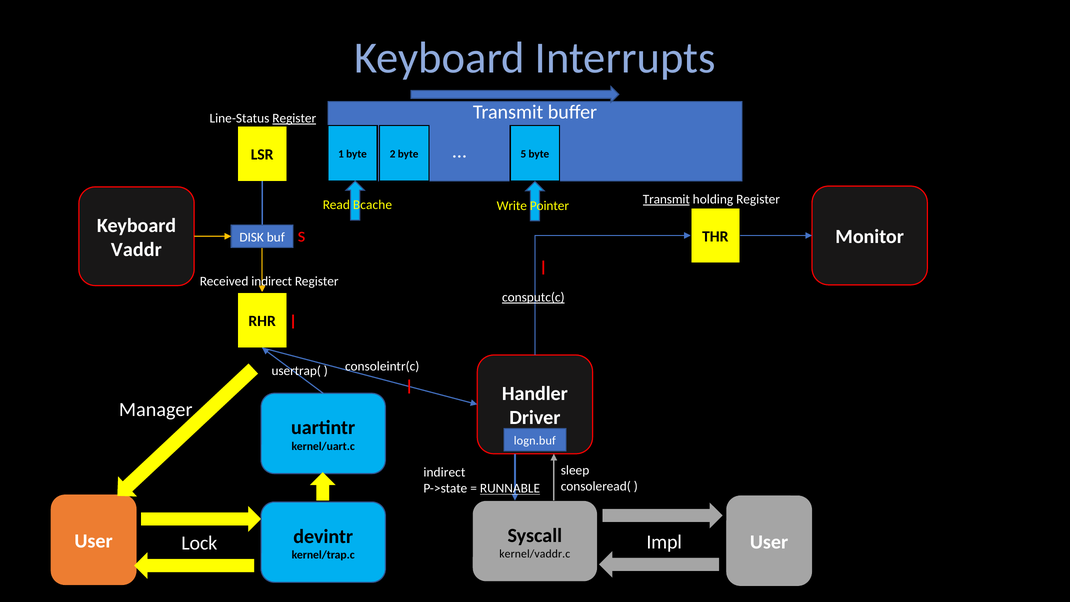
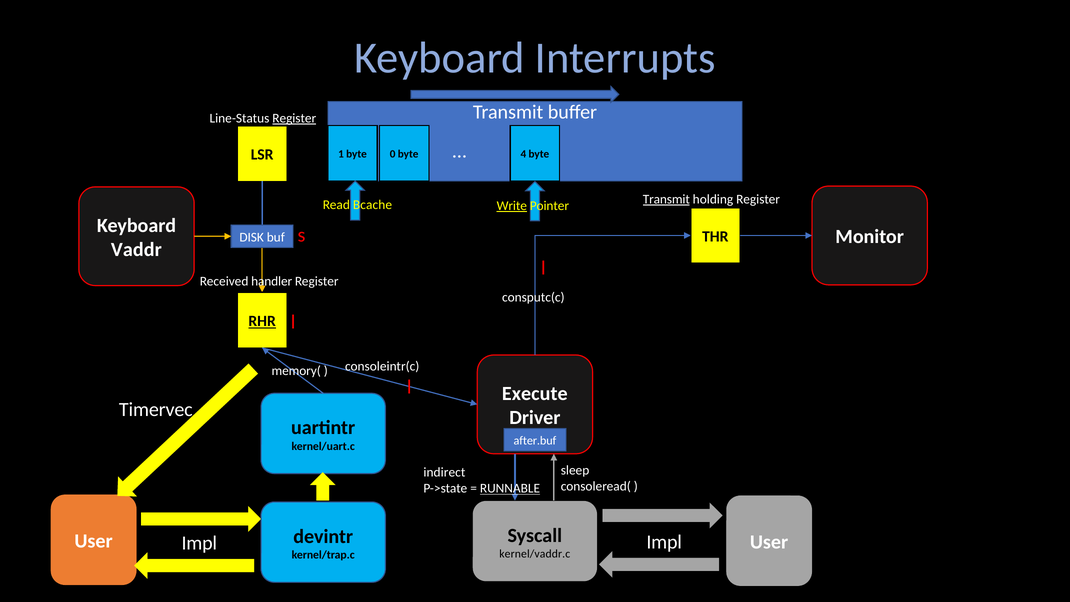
2: 2 -> 0 (393, 154)
5: 5 -> 4 (523, 154)
Write underline: none -> present (512, 206)
Received indirect: indirect -> handler (272, 281)
consputc(c underline: present -> none (533, 297)
RHR underline: none -> present (262, 321)
usertrap(: usertrap( -> memory( (296, 371)
Handler: Handler -> Execute (535, 394)
Manager: Manager -> Timervec (156, 409)
logn.buf: logn.buf -> after.buf (535, 441)
Lock: Lock -> Impl (199, 543)
